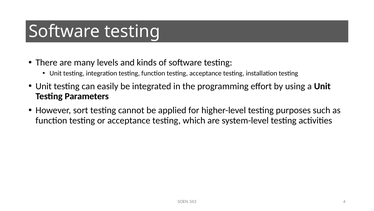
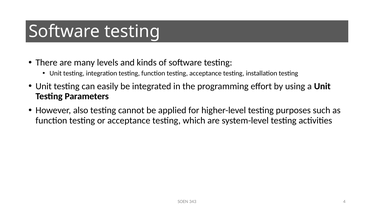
sort: sort -> also (81, 110)
